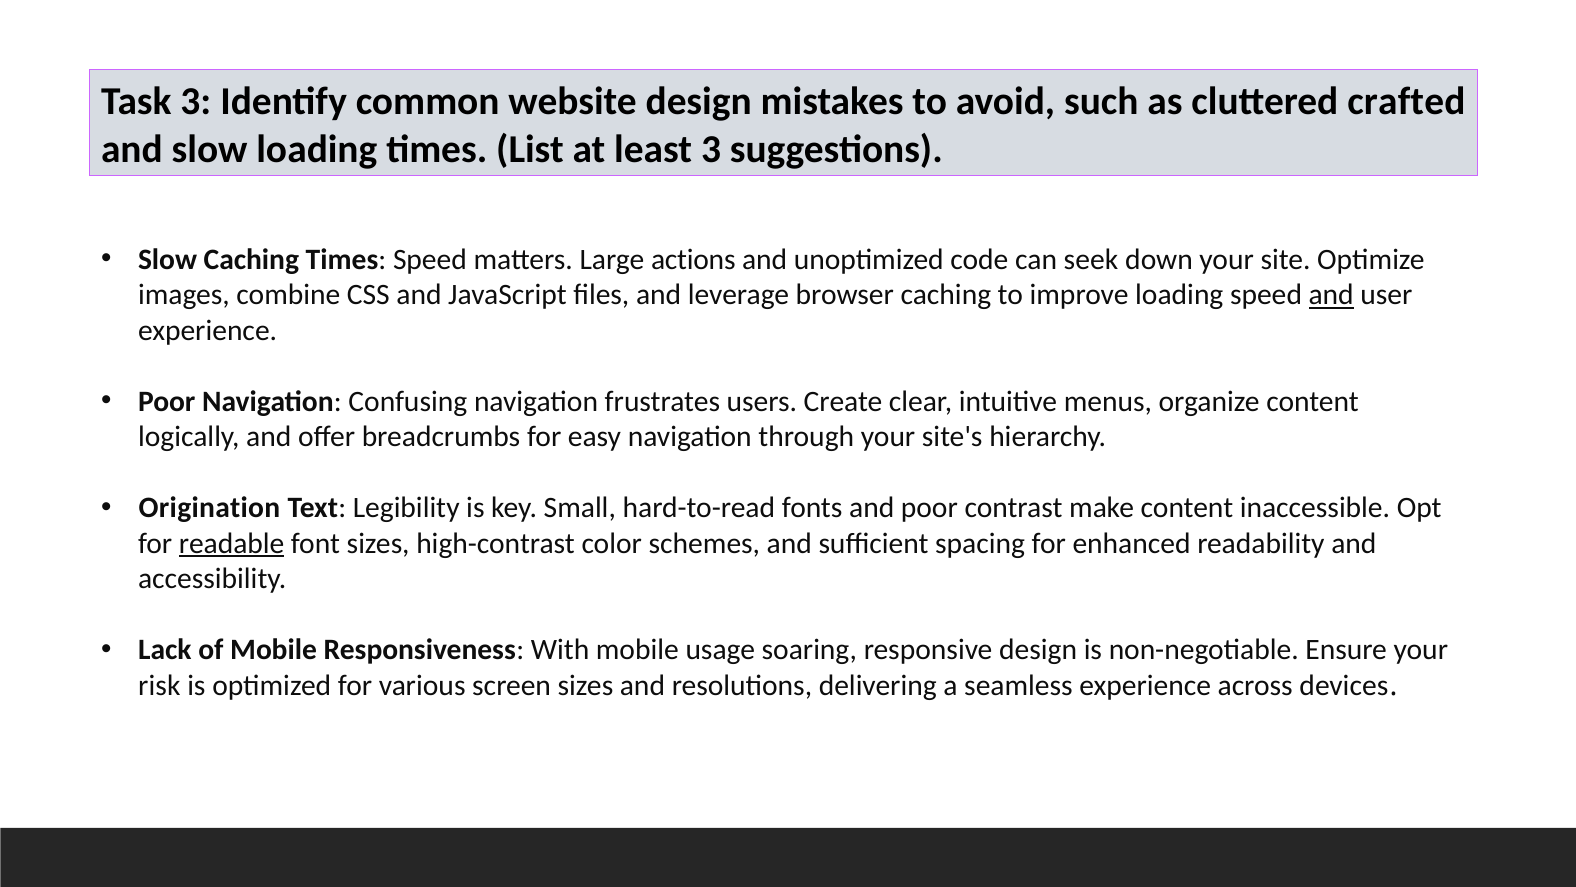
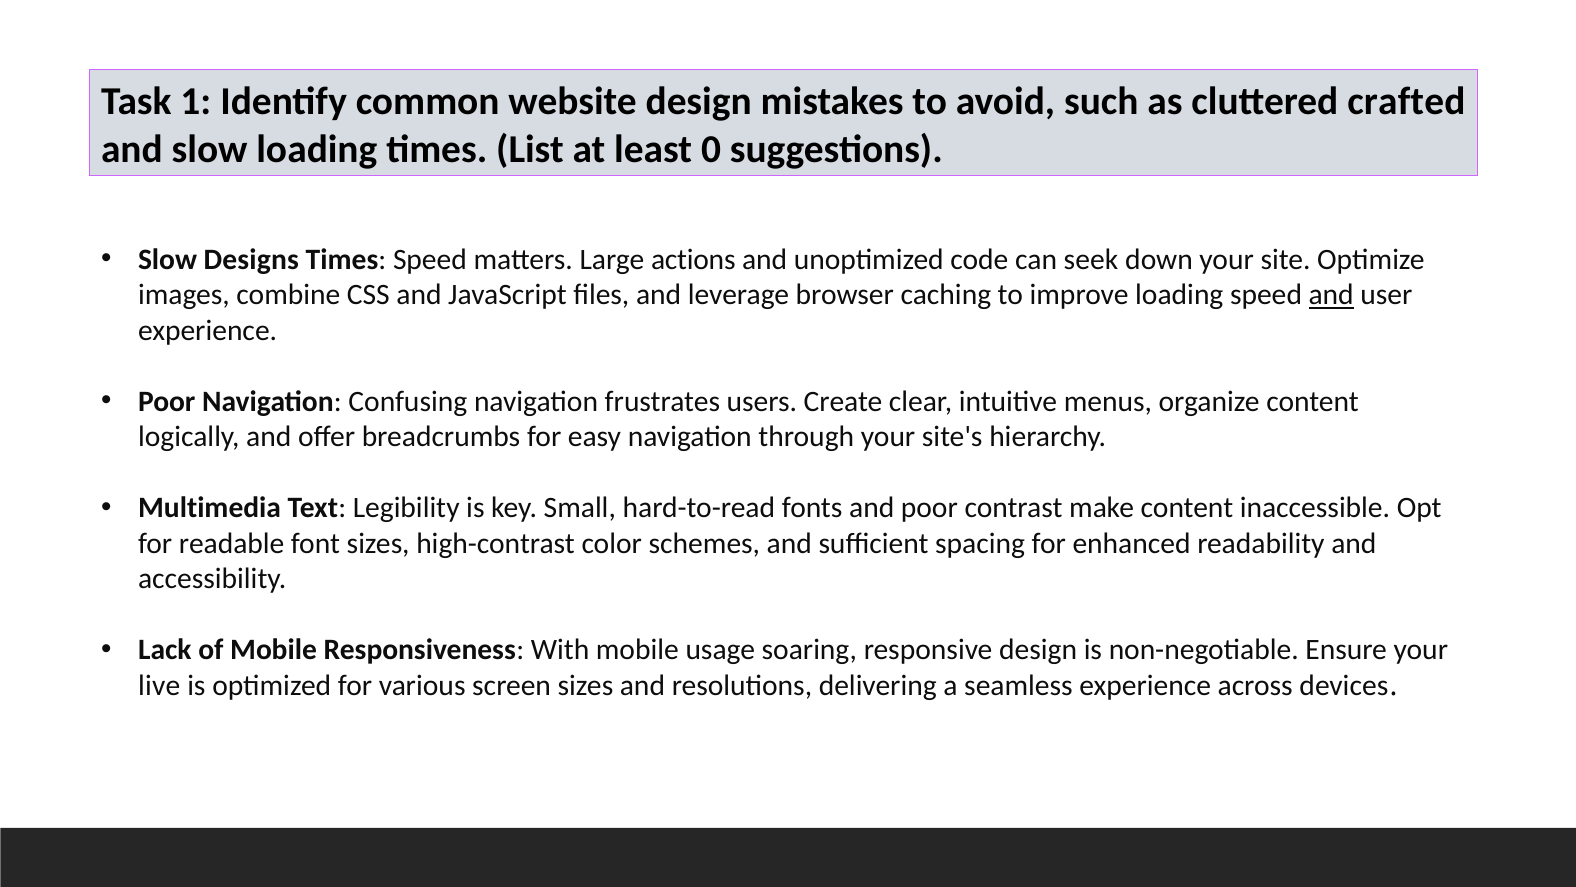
Task 3: 3 -> 1 (196, 102)
least 3: 3 -> 0 (711, 149)
Slow Caching: Caching -> Designs (251, 260)
Origination: Origination -> Multimedia (210, 508)
readable underline: present -> none (232, 543)
risk: risk -> live (159, 685)
